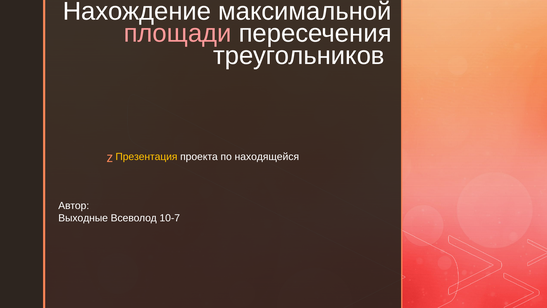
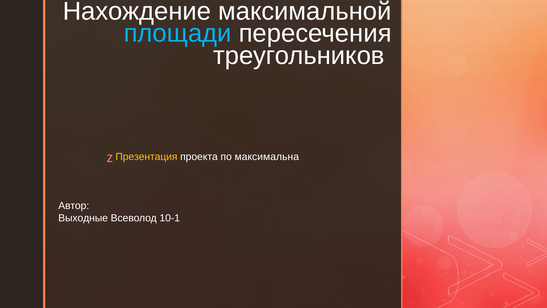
площади colour: pink -> light blue (178, 33)
находящейся: находящейся -> максимальна (267, 157)
10-7: 10-7 -> 10-1 (170, 218)
